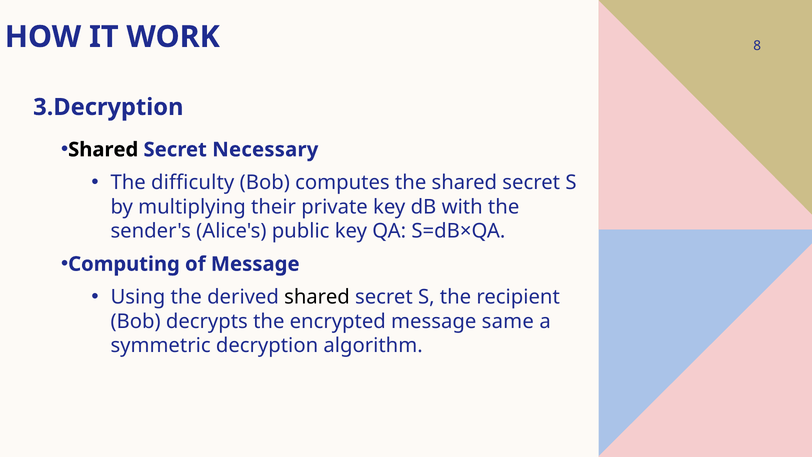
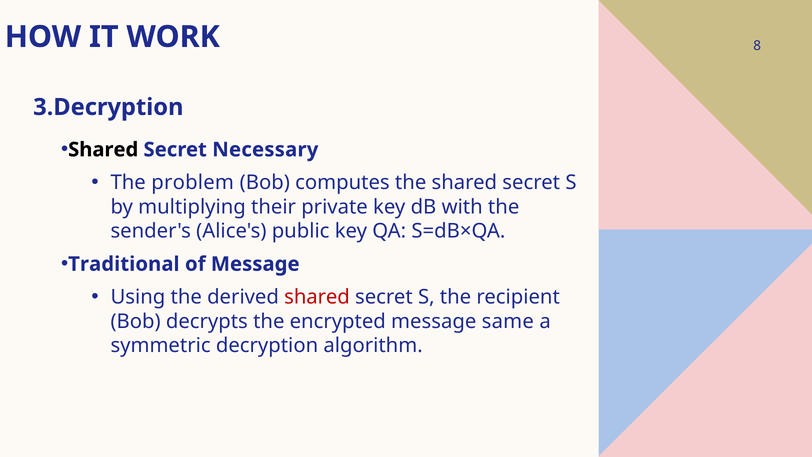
difficulty: difficulty -> problem (193, 182)
Computing: Computing -> Traditional (124, 264)
shared colour: black -> red (317, 297)
